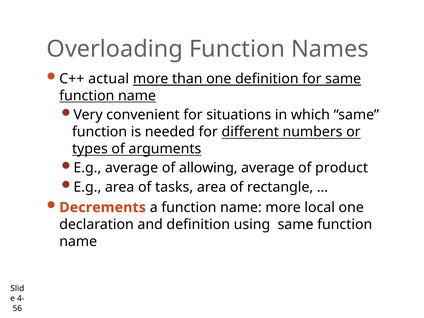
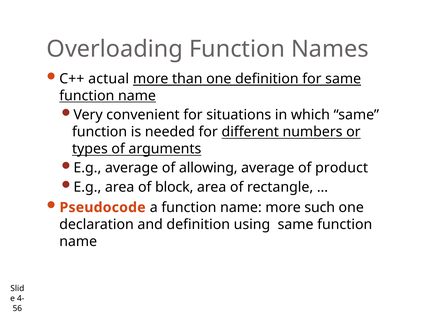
tasks: tasks -> block (174, 187)
Decrements: Decrements -> Pseudocode (103, 207)
local: local -> such (320, 207)
